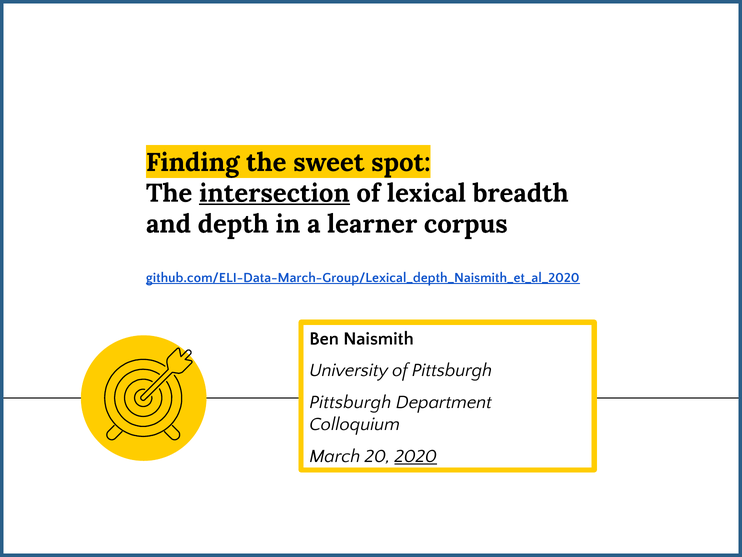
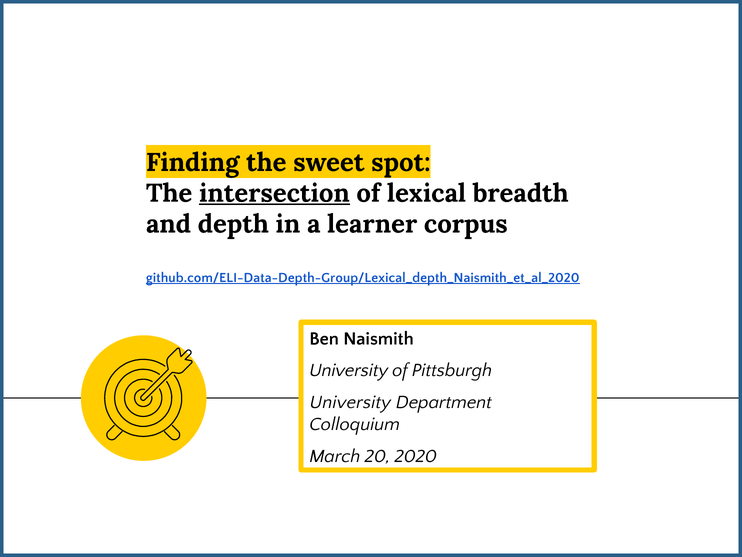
github.com/ELI-Data-March-Group/Lexical_depth_Naismith_et_al_2020: github.com/ELI-Data-March-Group/Lexical_depth_Naismith_et_al_2020 -> github.com/ELI-Data-Depth-Group/Lexical_depth_Naismith_et_al_2020 (363, 277)
Pittsburgh: Pittsburgh -> University (350, 402)
2020 underline: present -> none (416, 456)
